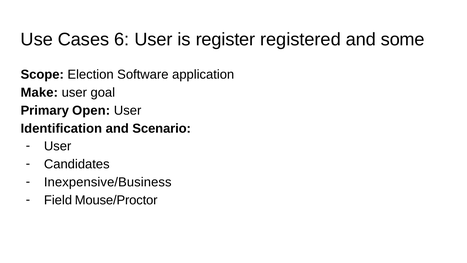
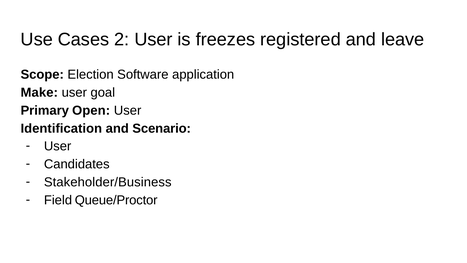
6: 6 -> 2 (122, 40)
register: register -> freezes (225, 40)
some: some -> leave (403, 40)
Inexpensive/Business: Inexpensive/Business -> Stakeholder/Business (108, 182)
Mouse/Proctor: Mouse/Proctor -> Queue/Proctor (116, 200)
